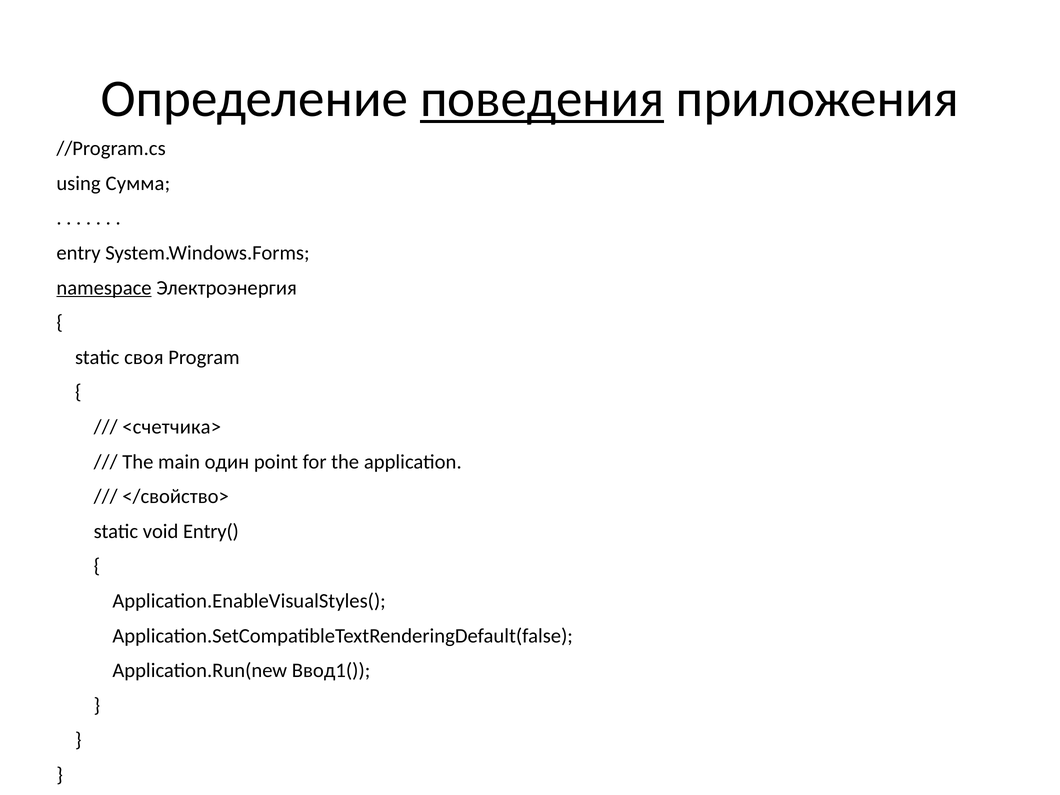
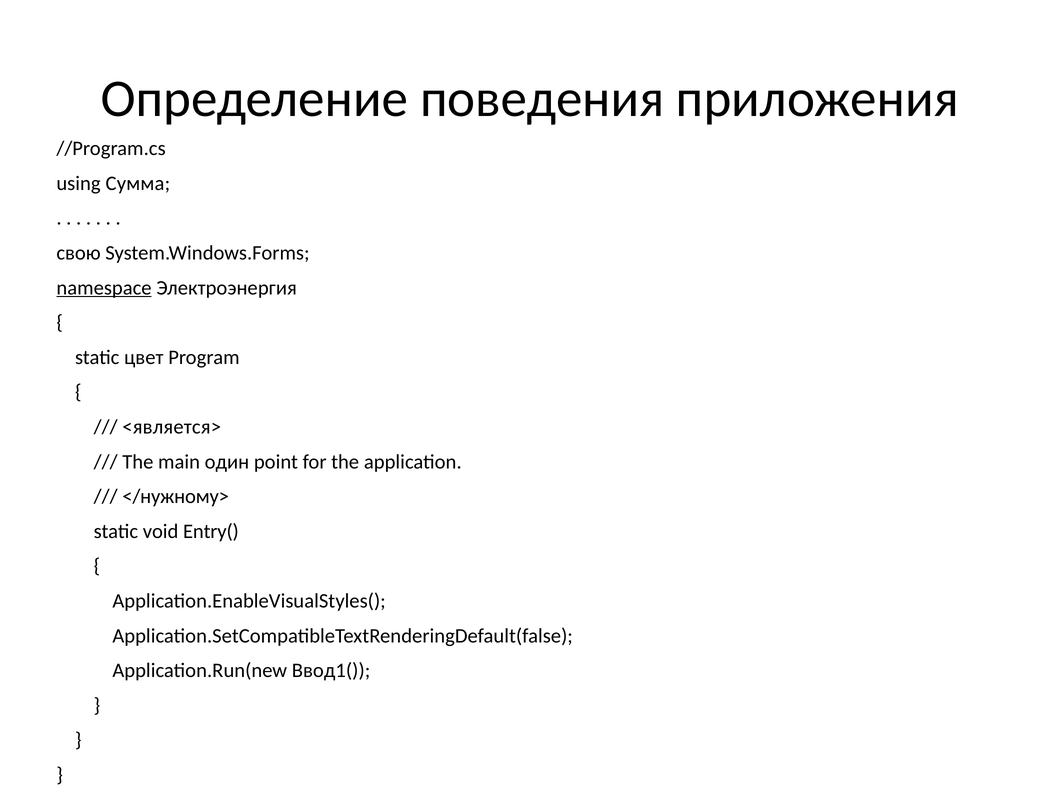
поведения underline: present -> none (542, 99)
entry: entry -> свою (79, 253)
своя: своя -> цвет (144, 357)
<счетчика>: <счетчика> -> <является> (172, 427)
</свойство>: </свойство> -> </нужному> (176, 497)
